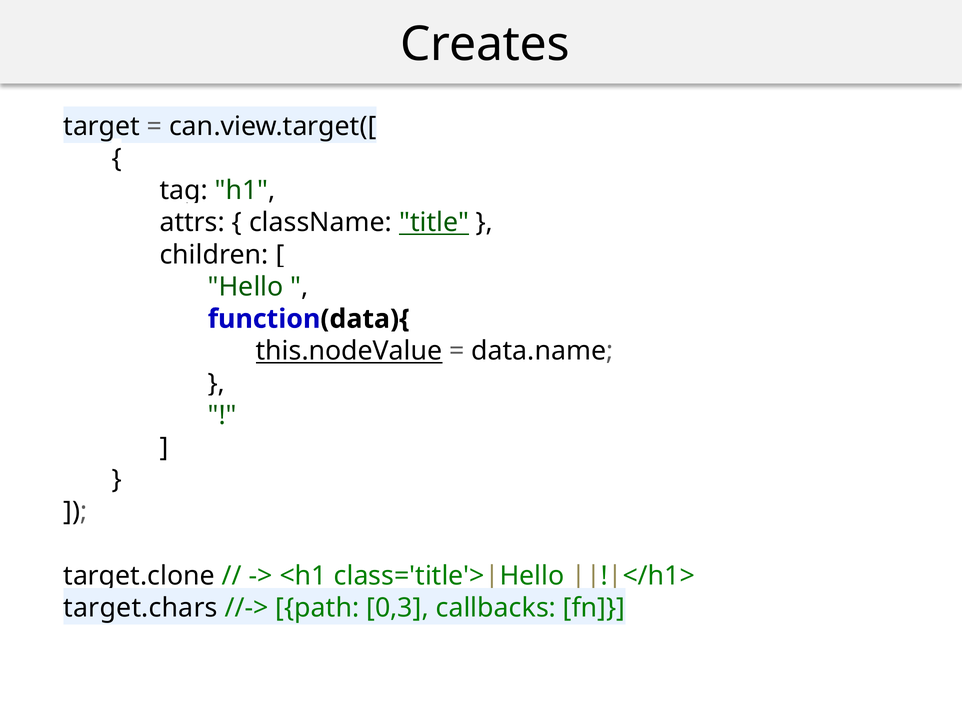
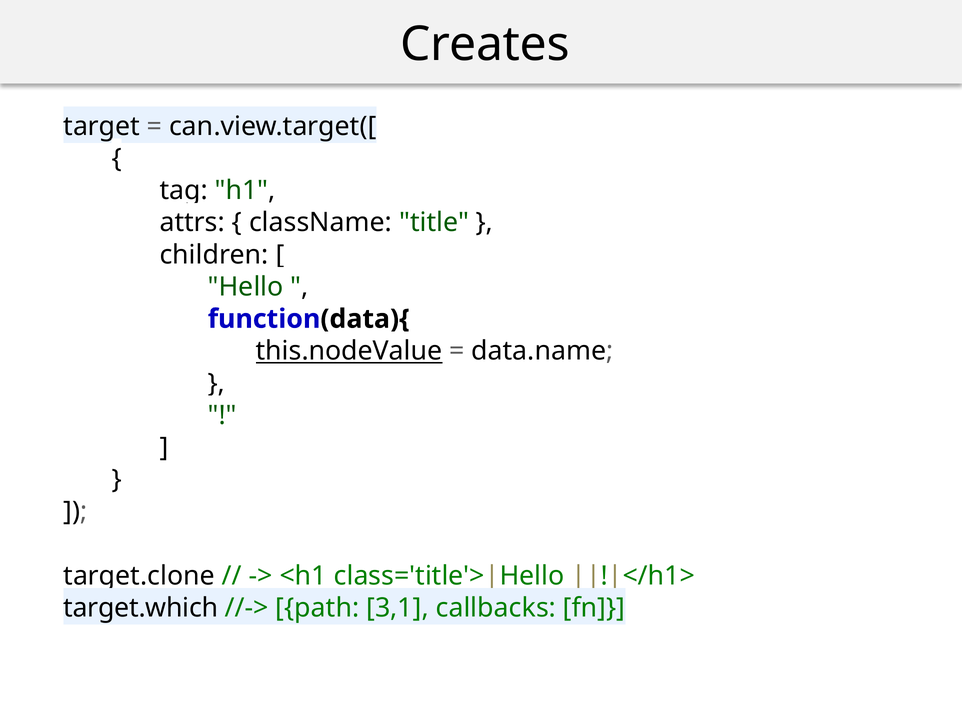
title underline: present -> none (434, 223)
target.chars: target.chars -> target.which (141, 607)
0,3: 0,3 -> 3,1 (397, 607)
